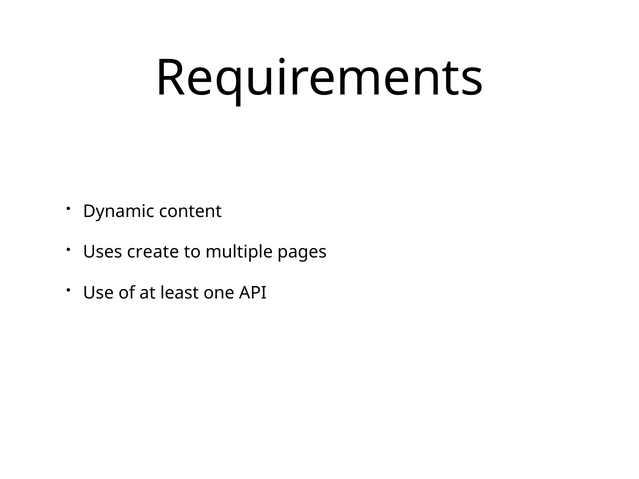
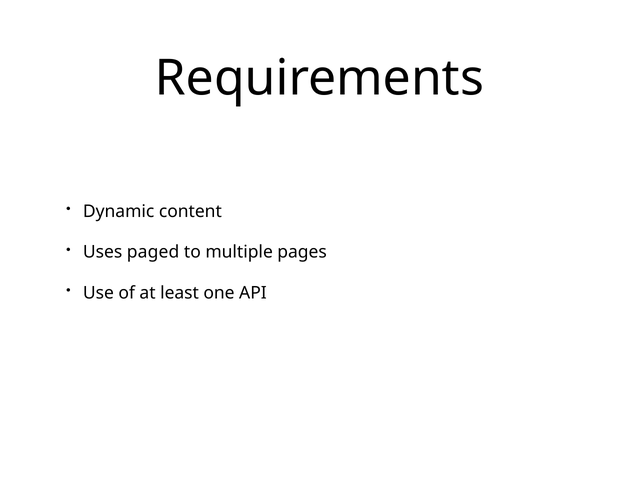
create: create -> paged (153, 252)
